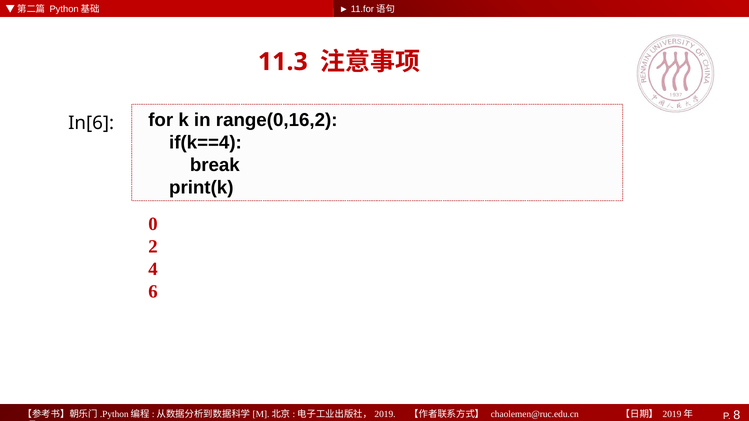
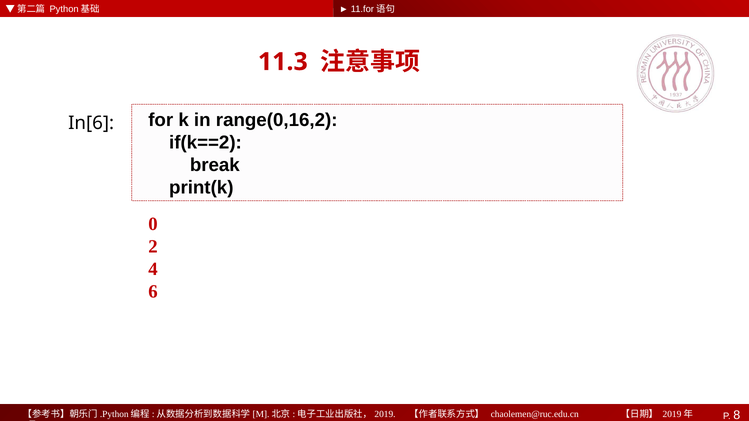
if(k==4: if(k==4 -> if(k==2 (205, 143)
